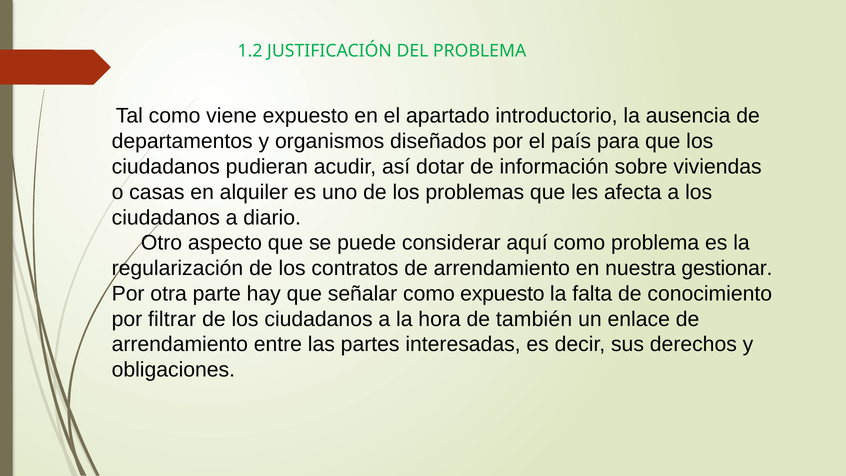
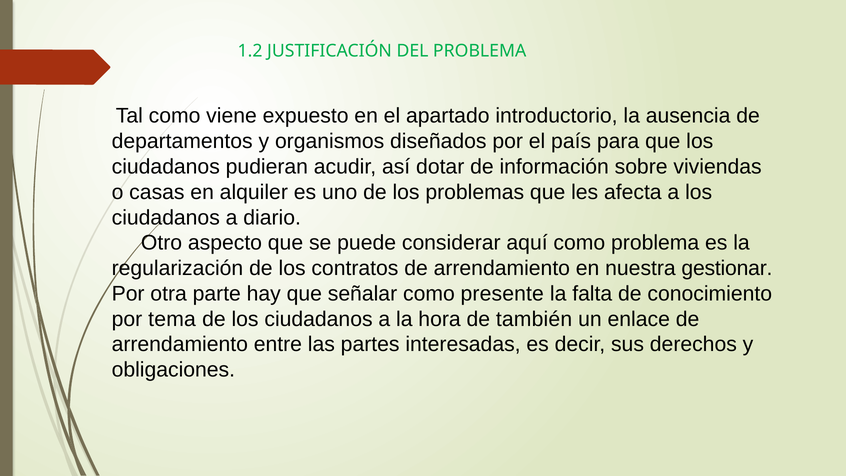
como expuesto: expuesto -> presente (502, 294)
filtrar: filtrar -> tema (172, 319)
